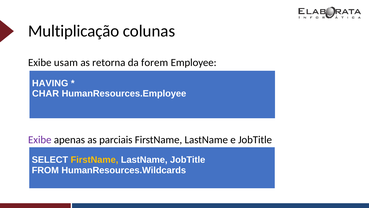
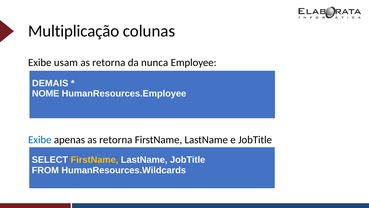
forem: forem -> nunca (155, 62)
HAVING: HAVING -> DEMAIS (50, 83)
CHAR: CHAR -> NOME (46, 93)
Exibe colour: purple -> blue (40, 140)
apenas as parciais: parciais -> retorna (116, 140)
